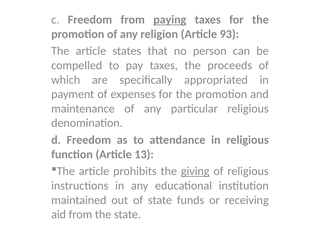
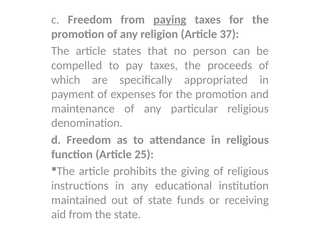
93: 93 -> 37 (229, 34)
13: 13 -> 25 (144, 154)
giving underline: present -> none (195, 171)
